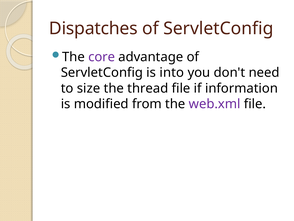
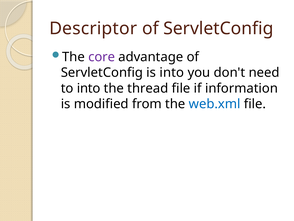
Dispatches: Dispatches -> Descriptor (93, 28)
to size: size -> into (89, 88)
web.xml colour: purple -> blue (215, 104)
